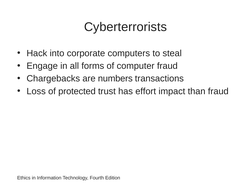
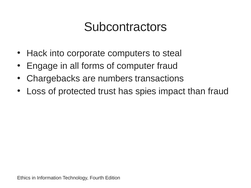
Cyberterrorists: Cyberterrorists -> Subcontractors (126, 27)
effort: effort -> spies (146, 91)
